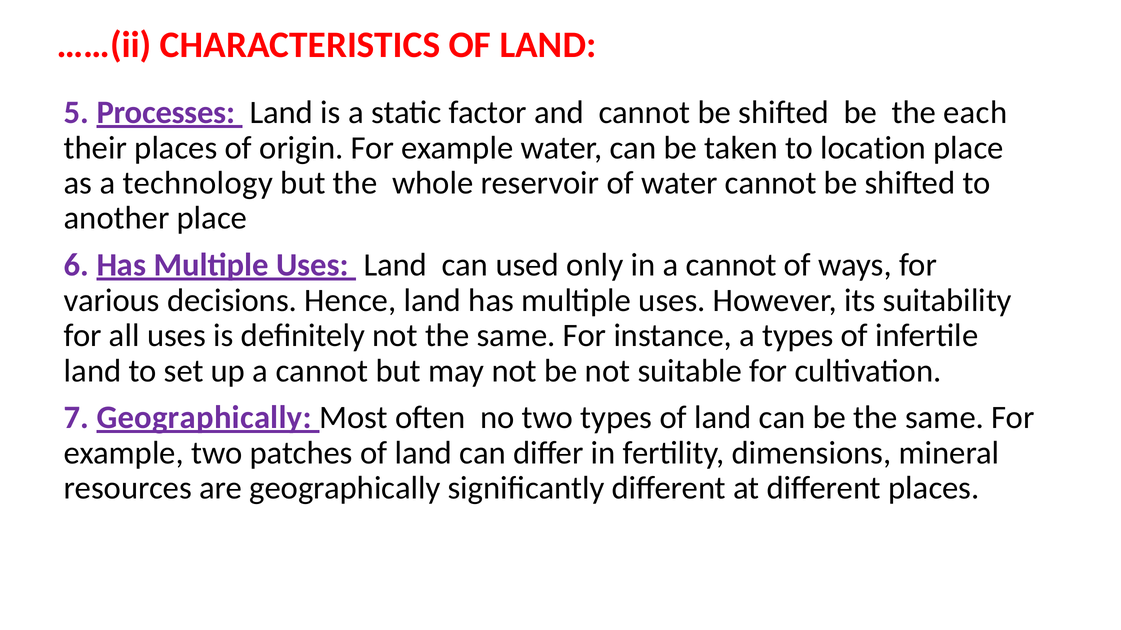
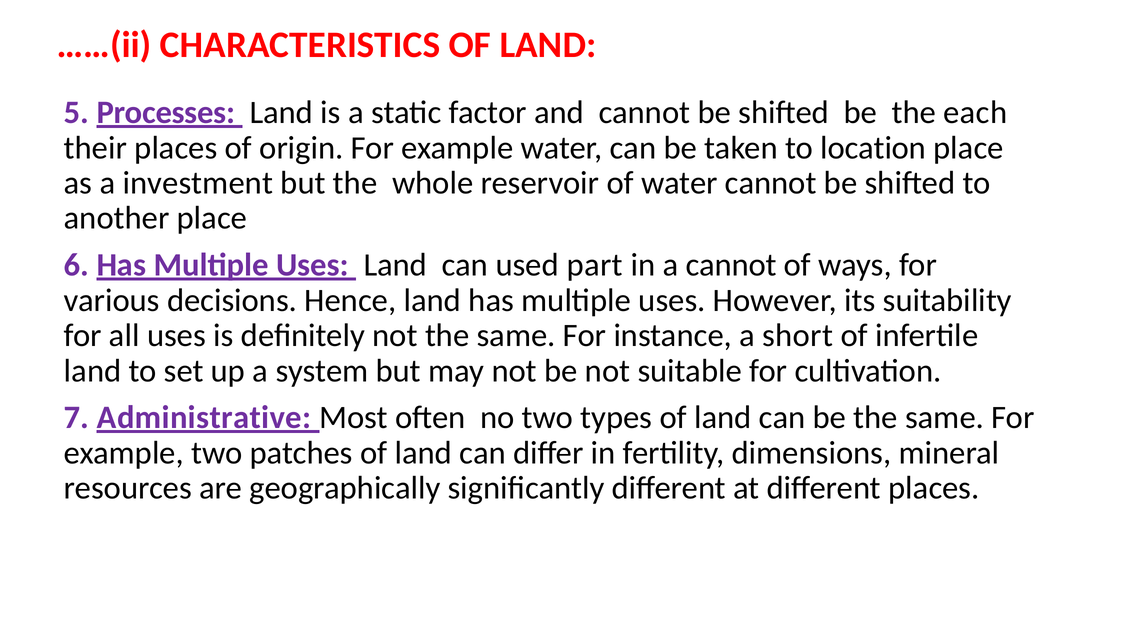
technology: technology -> investment (198, 183)
only: only -> part (595, 265)
a types: types -> short (798, 336)
up a cannot: cannot -> system (322, 371)
7 Geographically: Geographically -> Administrative (204, 418)
